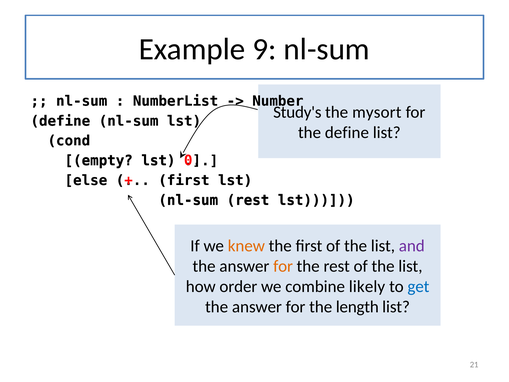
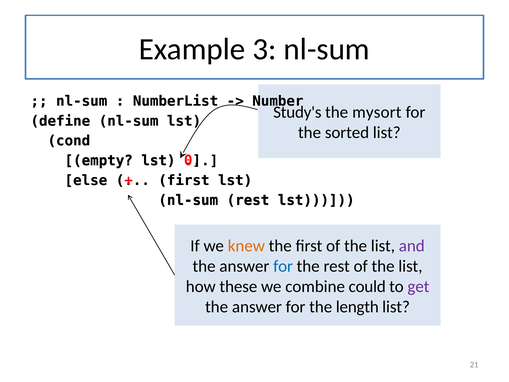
9: 9 -> 3 (264, 49)
the define: define -> sorted (347, 133)
for colour: orange -> blue (283, 266)
order: order -> these (238, 286)
likely: likely -> could (367, 286)
get colour: blue -> purple (418, 286)
